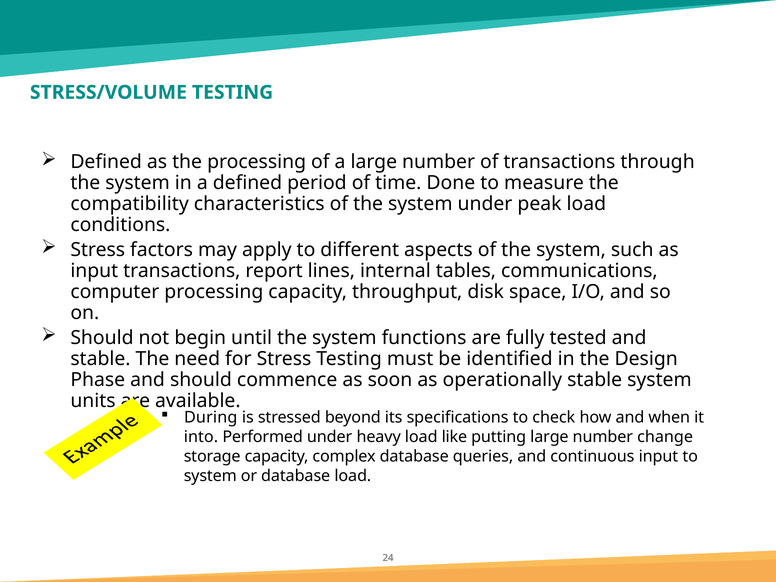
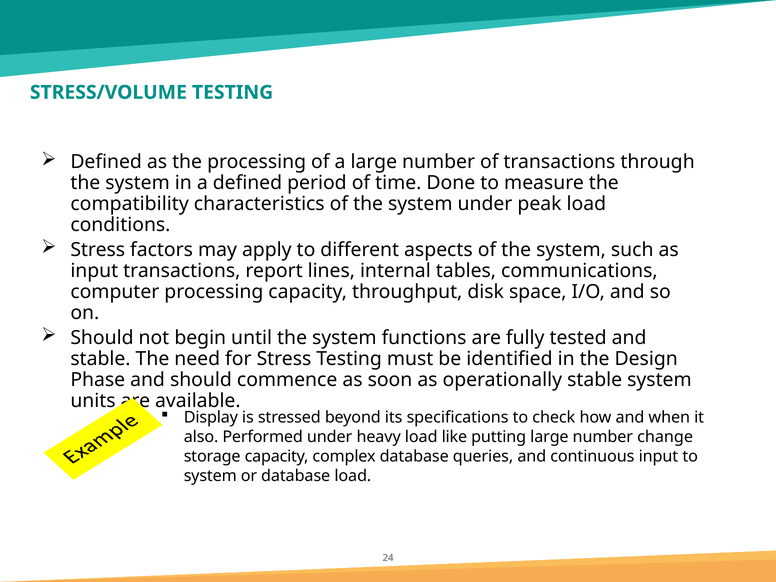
During: During -> Display (211, 418)
into: into -> also (201, 437)
